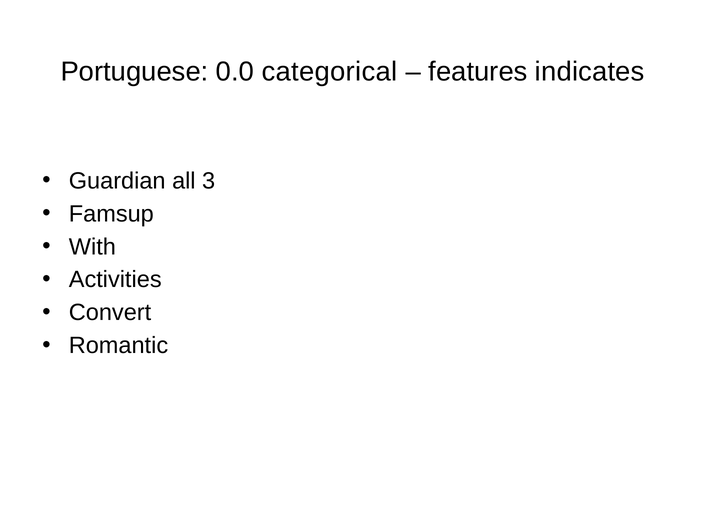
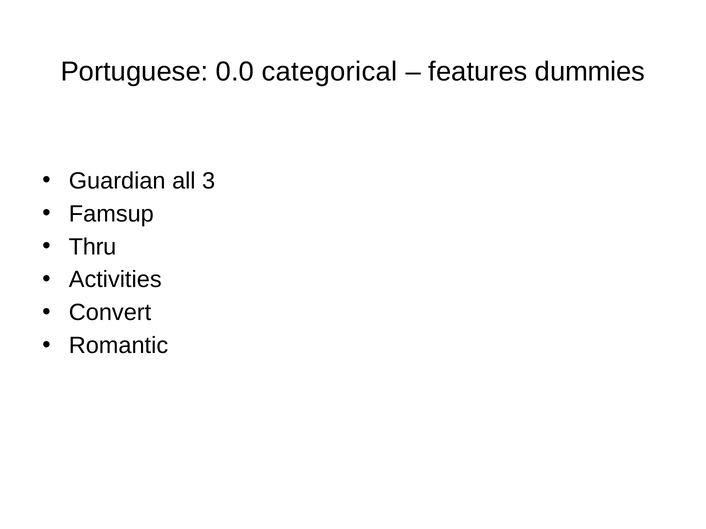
indicates: indicates -> dummies (590, 72)
With: With -> Thru (92, 247)
